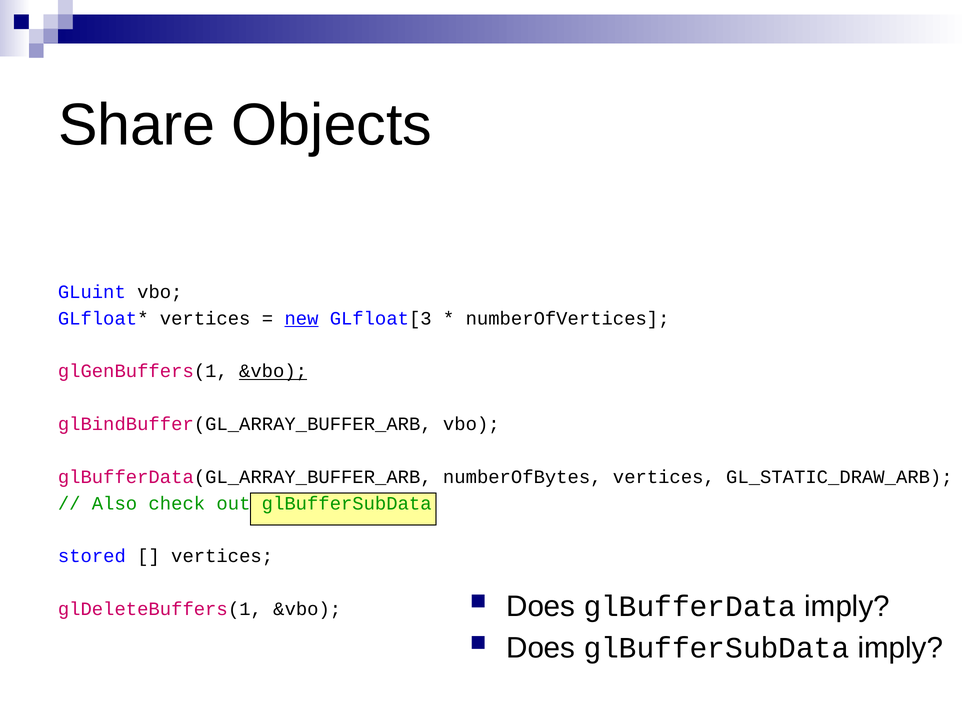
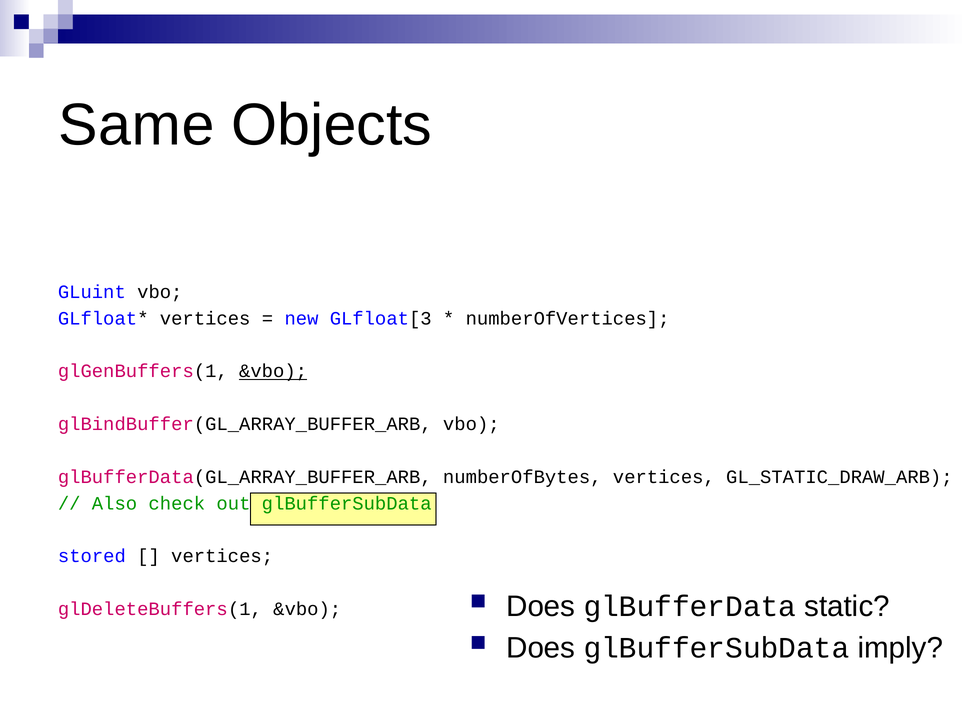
Share: Share -> Same (136, 125)
new underline: present -> none (302, 318)
glBufferData imply: imply -> static (847, 606)
